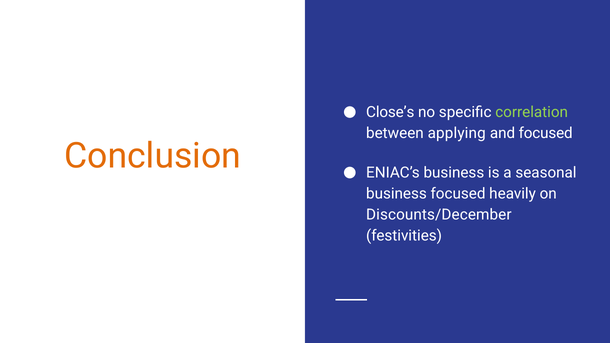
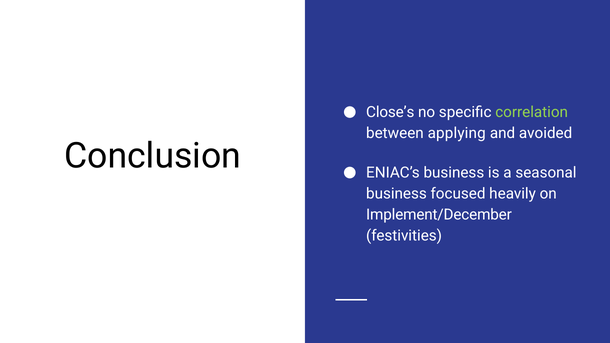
and focused: focused -> avoided (546, 133)
Conclusion colour: orange -> black (153, 156)
Discounts/December: Discounts/December -> Implement/December (439, 215)
